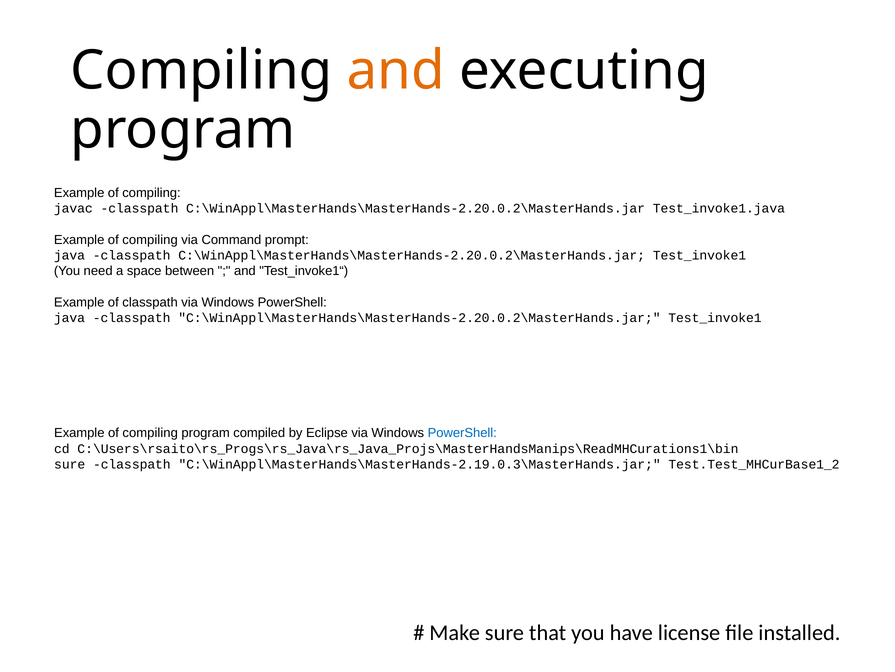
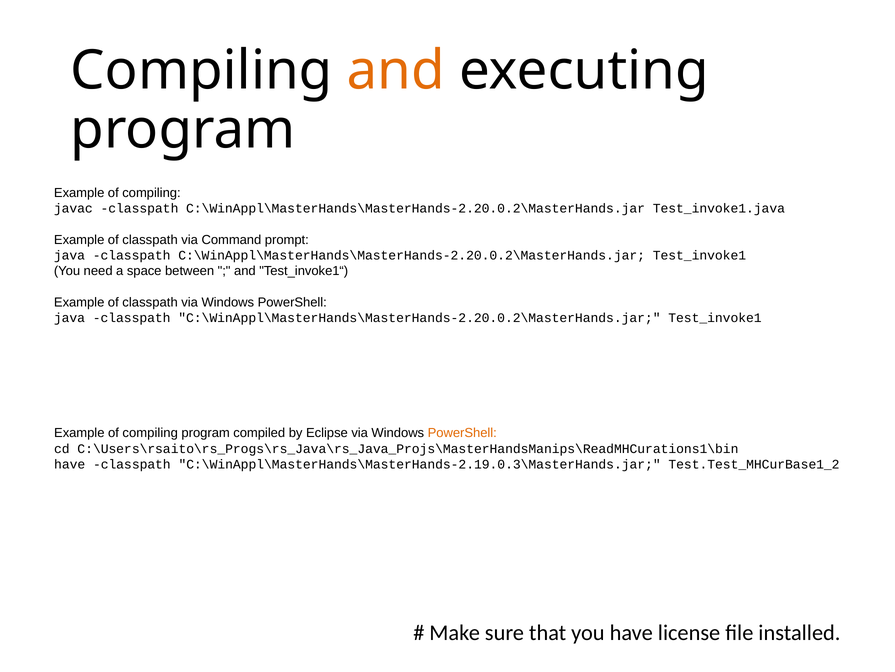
compiling: compiling -> classpath (150, 239)
PowerShell colour: blue -> orange (462, 433)
sure: sure -> have (70, 464)
